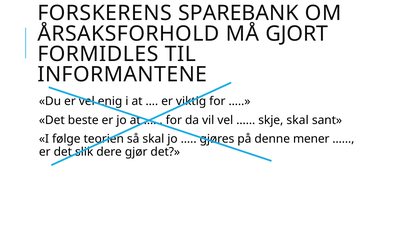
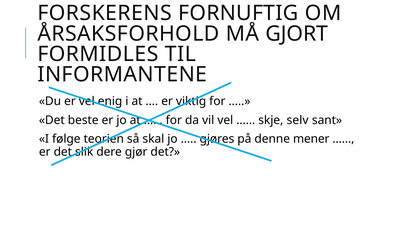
SPAREBANK: SPAREBANK -> FORNUFTIG (238, 13)
skal: skal -> selv (298, 120)
